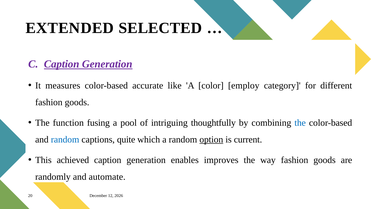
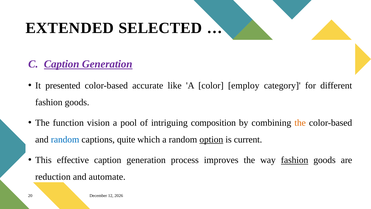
measures: measures -> presented (63, 85)
fusing: fusing -> vision (98, 123)
thoughtfully: thoughtfully -> composition (213, 123)
the colour: blue -> orange (300, 123)
achieved: achieved -> effective (73, 160)
enables: enables -> process (185, 160)
fashion underline: none -> present (295, 160)
randomly: randomly -> reduction (53, 177)
